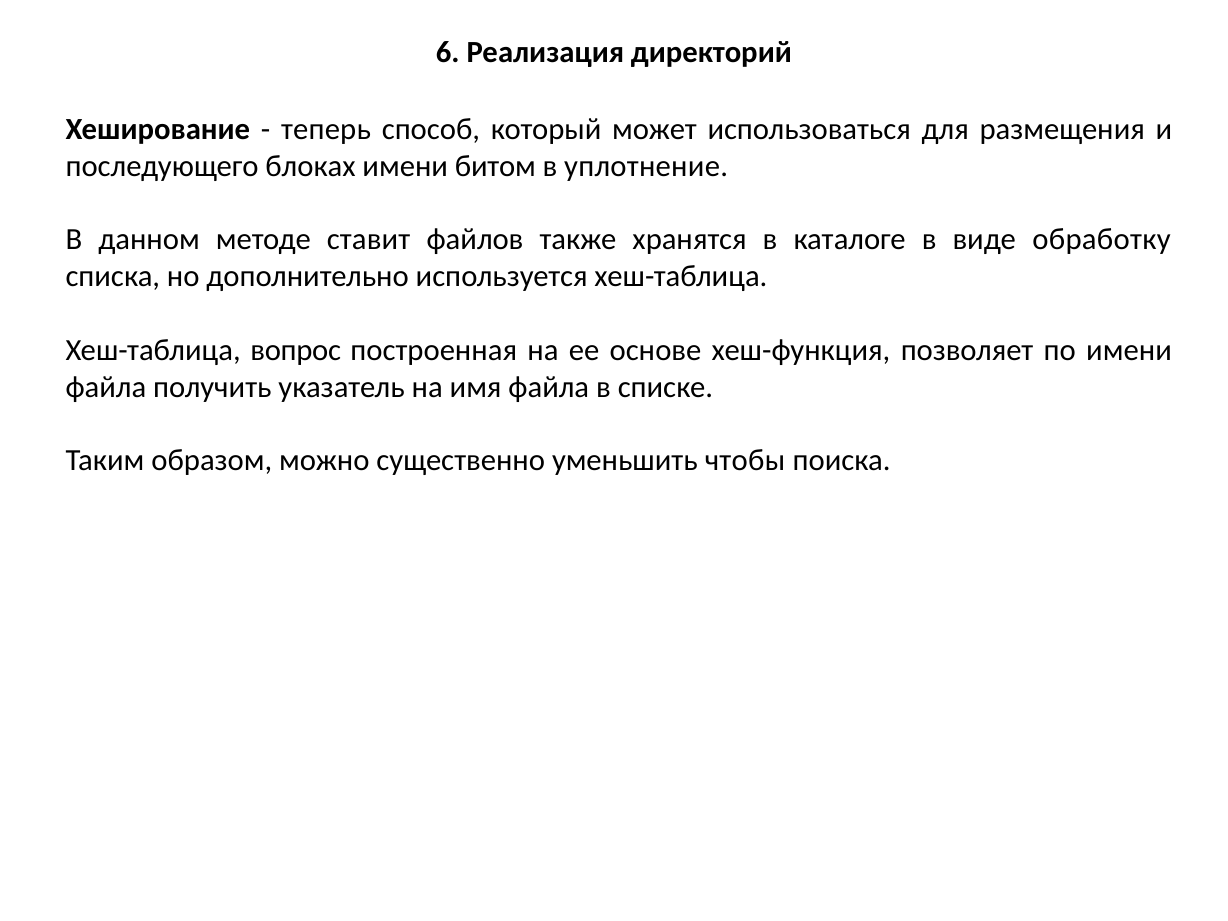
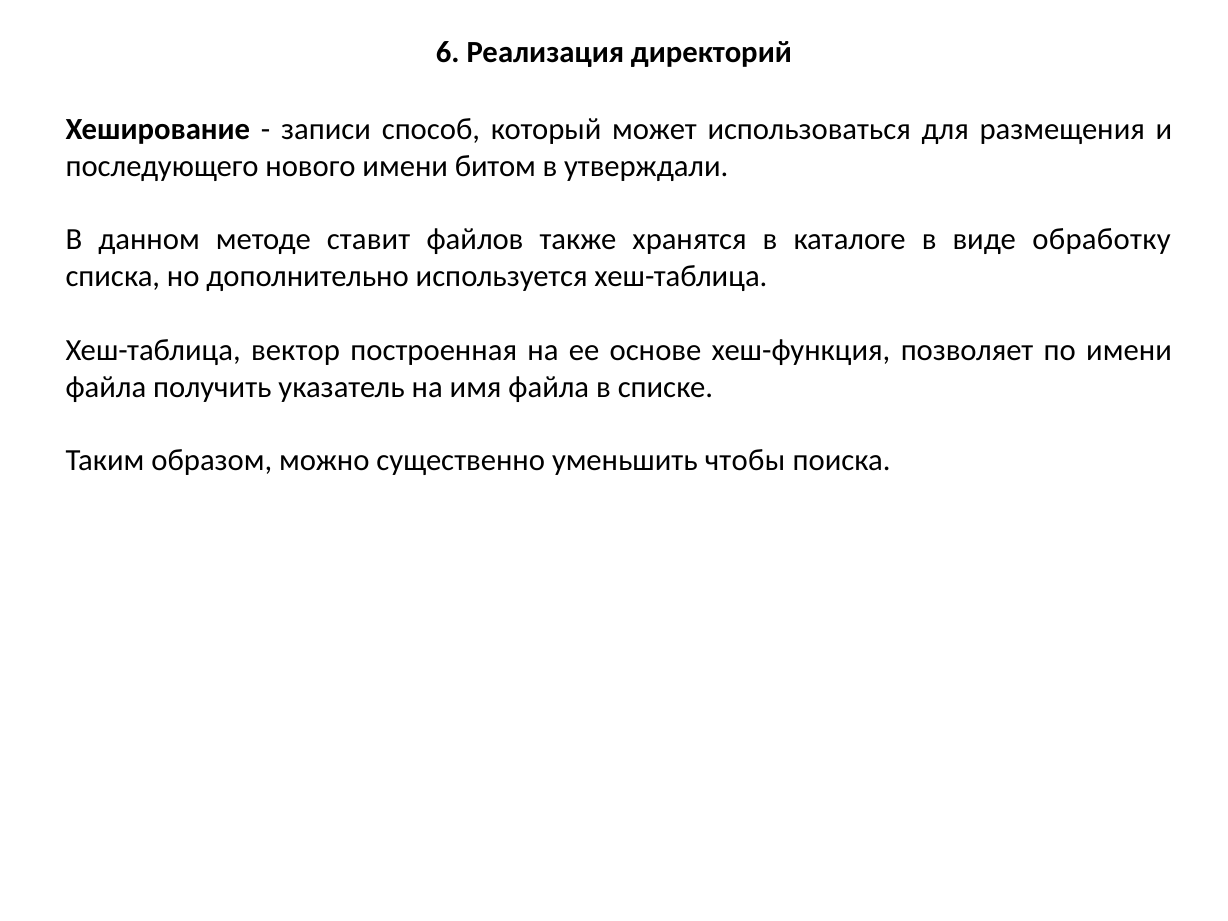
теперь: теперь -> записи (326, 129)
блоках: блоках -> нового (311, 166)
уплотнение: уплотнение -> утверждали (646, 166)
вопрос: вопрос -> вектор (295, 350)
